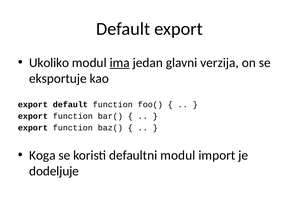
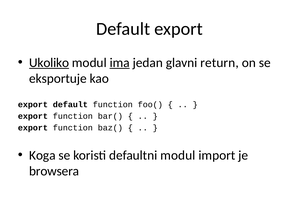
Ukoliko underline: none -> present (49, 63)
verzija: verzija -> return (220, 63)
dodeljuje: dodeljuje -> browsera (54, 171)
